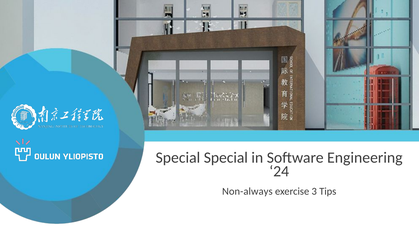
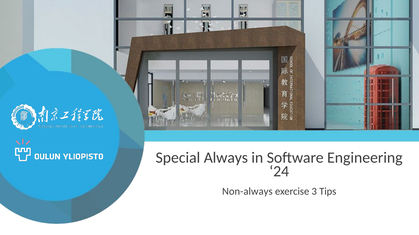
Special Special: Special -> Always (226, 158)
